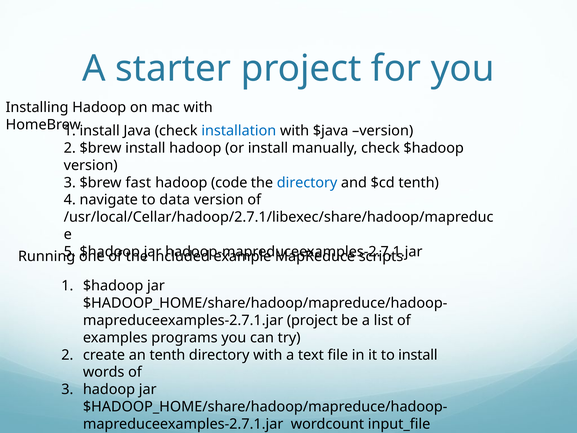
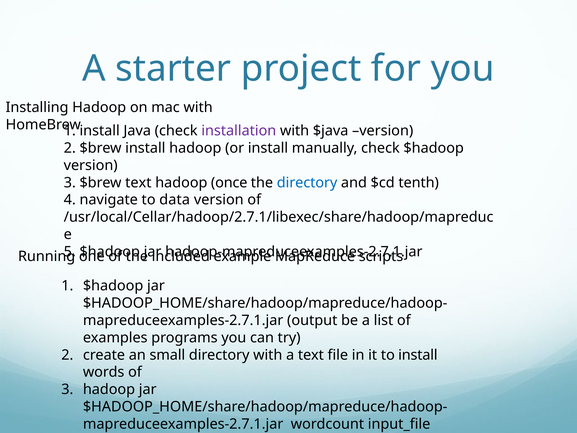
installation colour: blue -> purple (239, 131)
$brew fast: fast -> text (138, 182)
code: code -> once (229, 182)
project: project -> output (312, 320)
an tenth: tenth -> small (167, 355)
